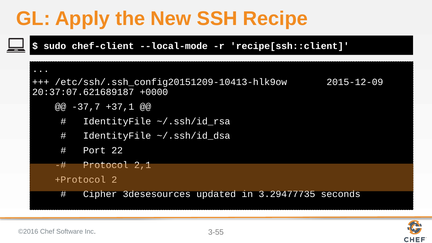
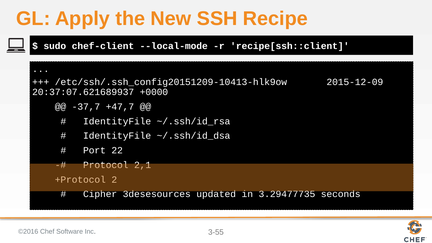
20:37:07.621689187: 20:37:07.621689187 -> 20:37:07.621689937 (83, 92)
+37,1: +37,1 -> +47,7 (120, 107)
